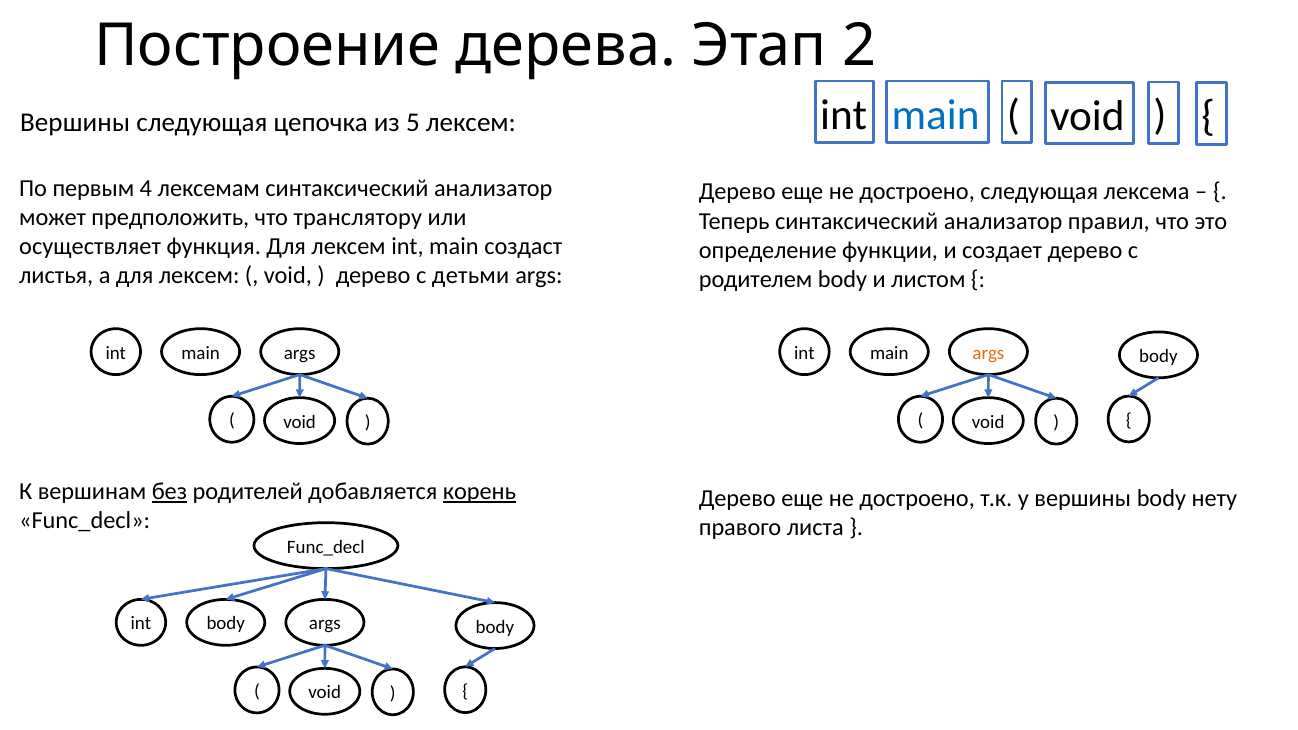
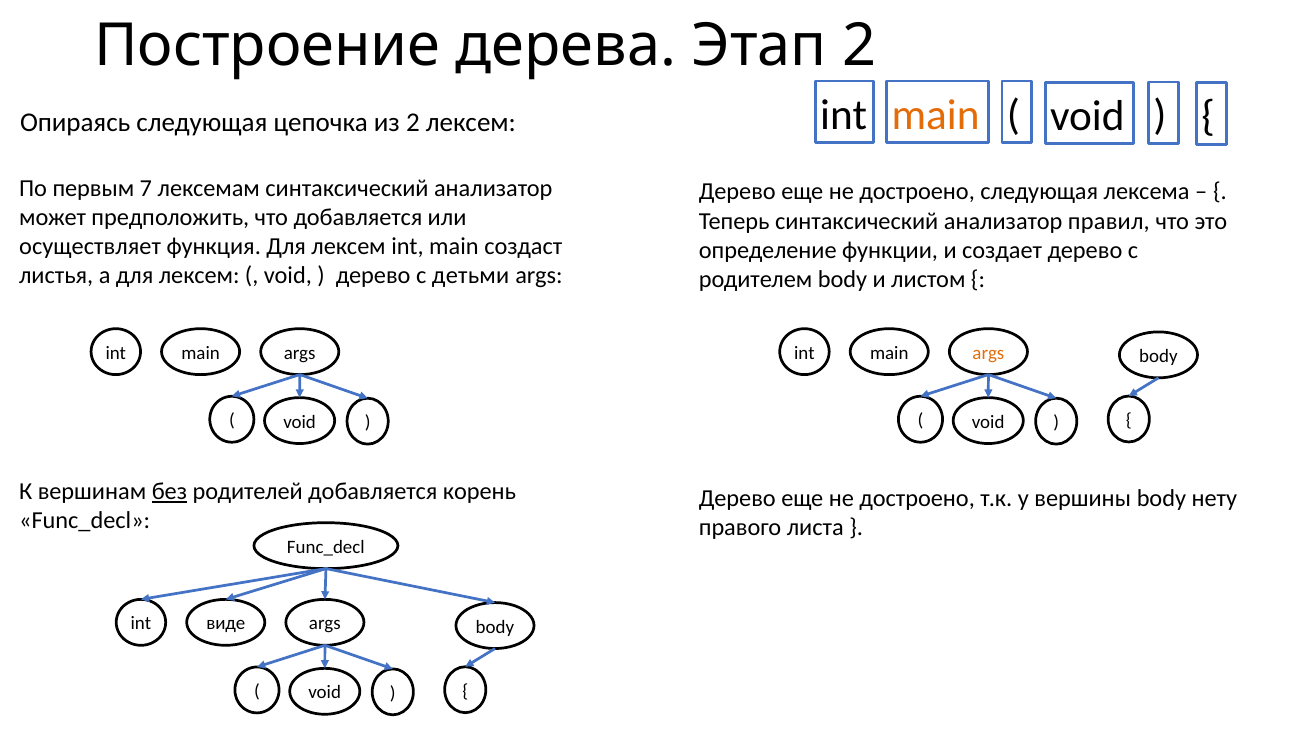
Вершины: Вершины -> Опираясь (75, 122)
из 5: 5 -> 2 (413, 122)
main colour: blue -> orange (936, 115)
4: 4 -> 7 (146, 188)
что транслятору: транслятору -> добавляется (358, 217)
корень underline: present -> none (479, 492)
body: body -> виде (226, 624)
